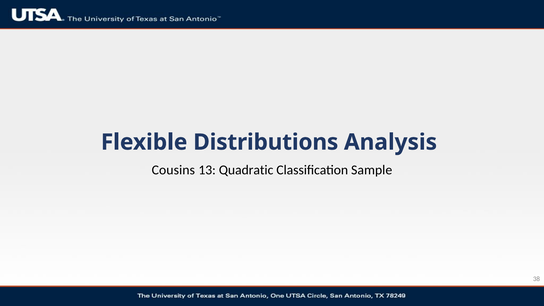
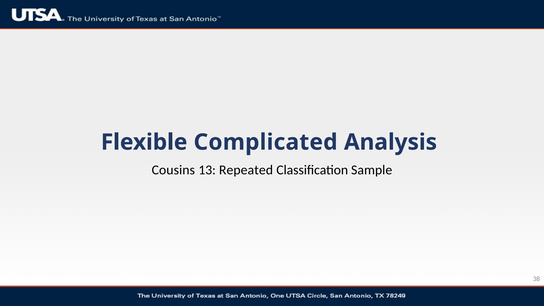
Distributions: Distributions -> Complicated (266, 142)
Quadratic: Quadratic -> Repeated (246, 170)
